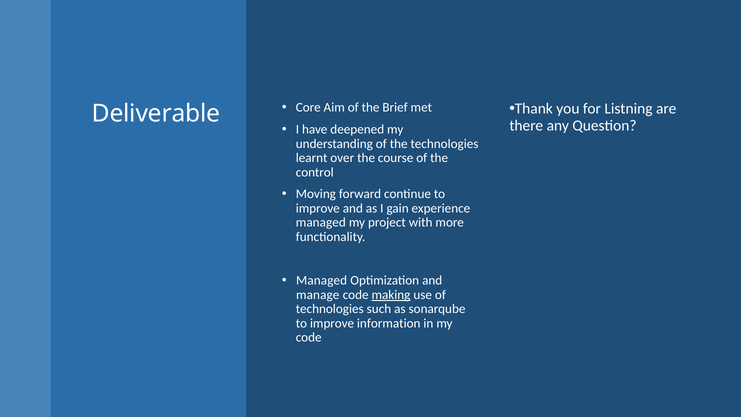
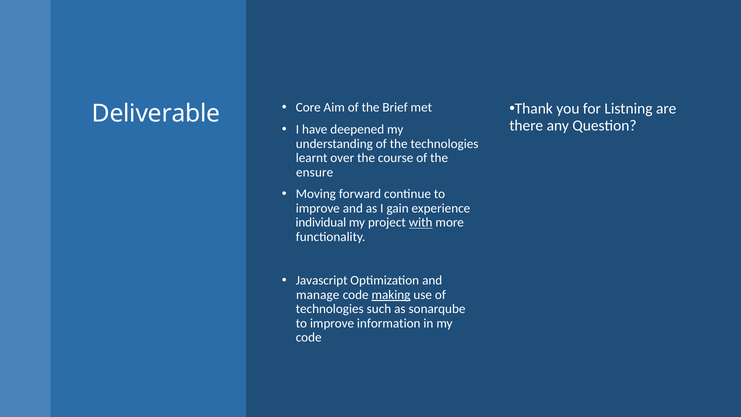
control: control -> ensure (315, 172)
managed: managed -> individual (321, 222)
with underline: none -> present (421, 222)
Managed: Managed -> Javascript (322, 280)
